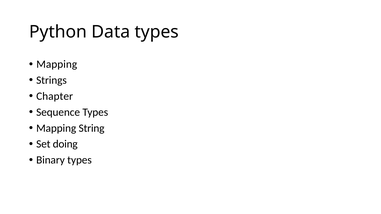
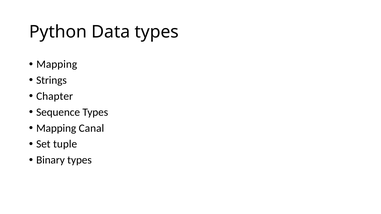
String: String -> Canal (91, 128)
doing: doing -> tuple (65, 144)
